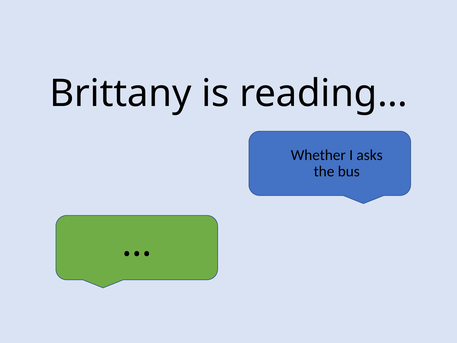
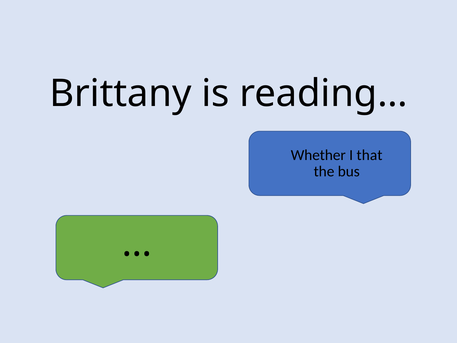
asks: asks -> that (370, 155)
